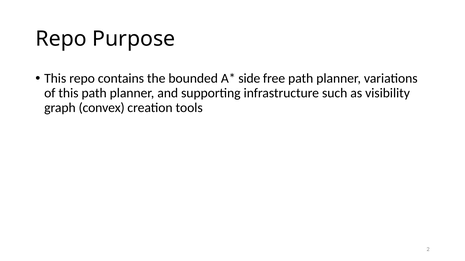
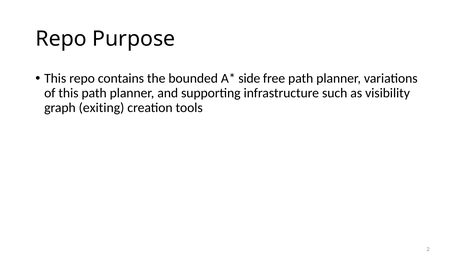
convex: convex -> exiting (102, 108)
